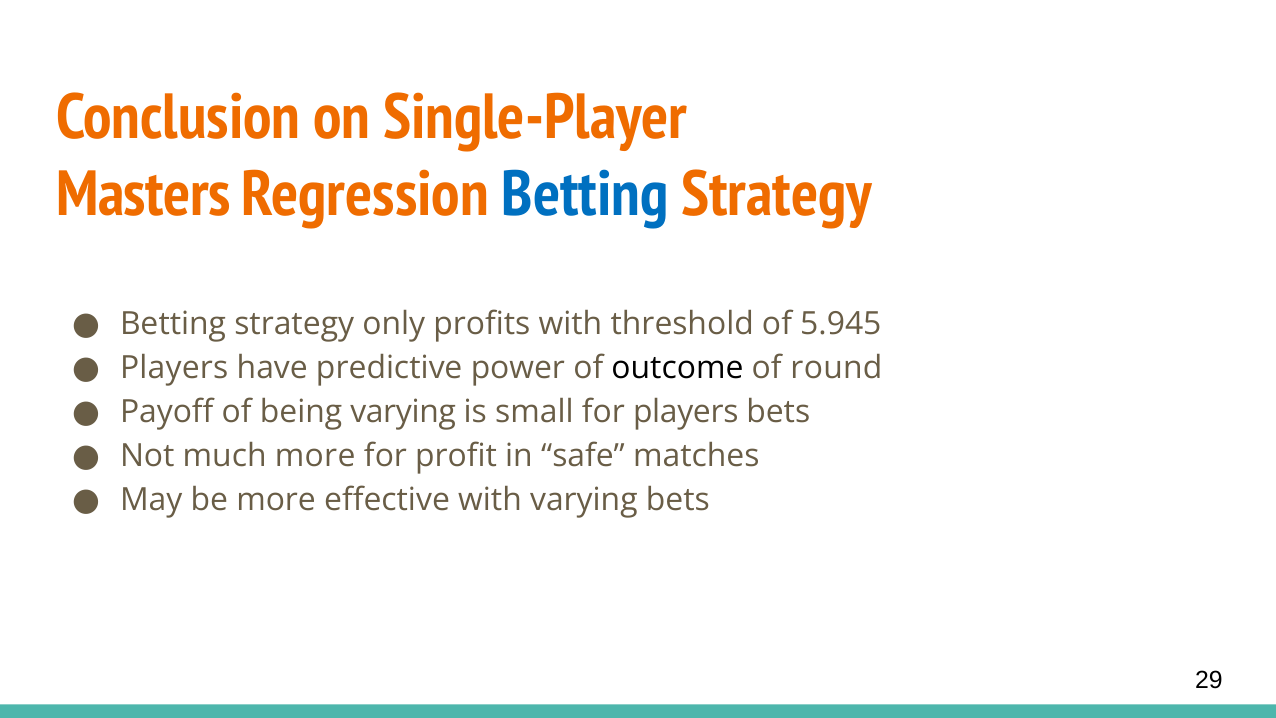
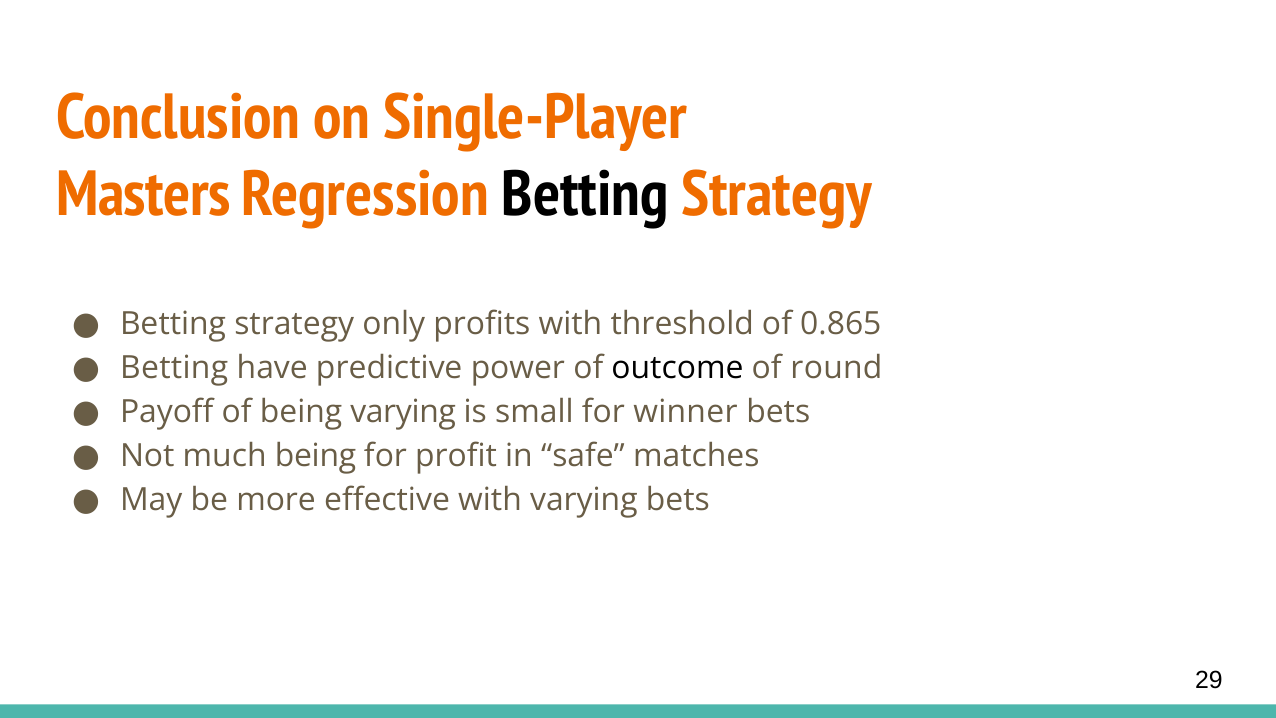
Betting colour: blue -> black (585, 194)
5.945: 5.945 -> 0.865 (841, 324)
Players: Players -> Betting (174, 368)
for players: players -> winner (685, 412)
much more: more -> being (315, 456)
